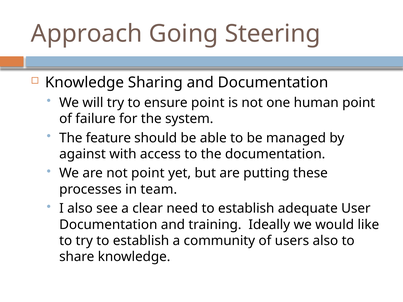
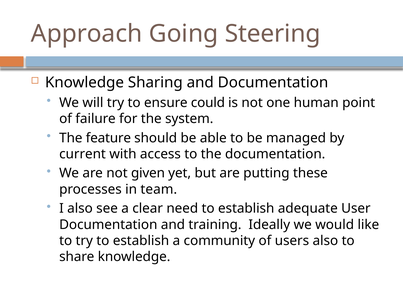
ensure point: point -> could (208, 103)
against: against -> current (83, 154)
not point: point -> given (148, 173)
